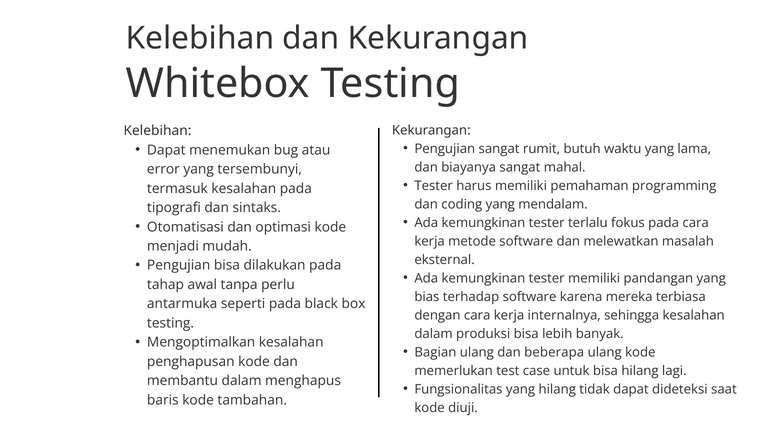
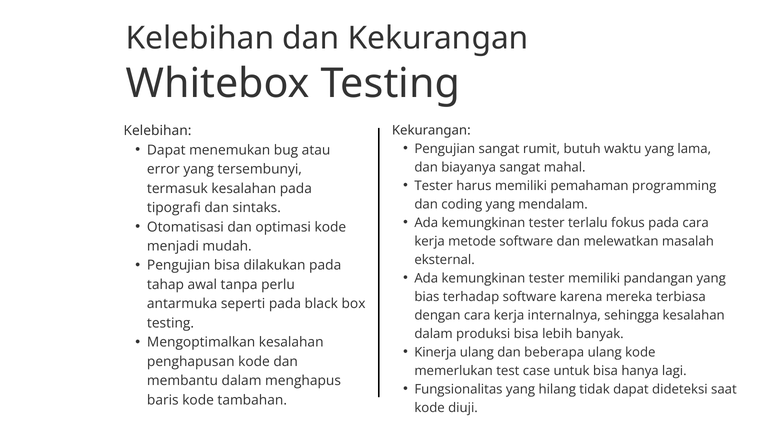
Bagian: Bagian -> Kinerja (435, 353)
bisa hilang: hilang -> hanya (640, 371)
